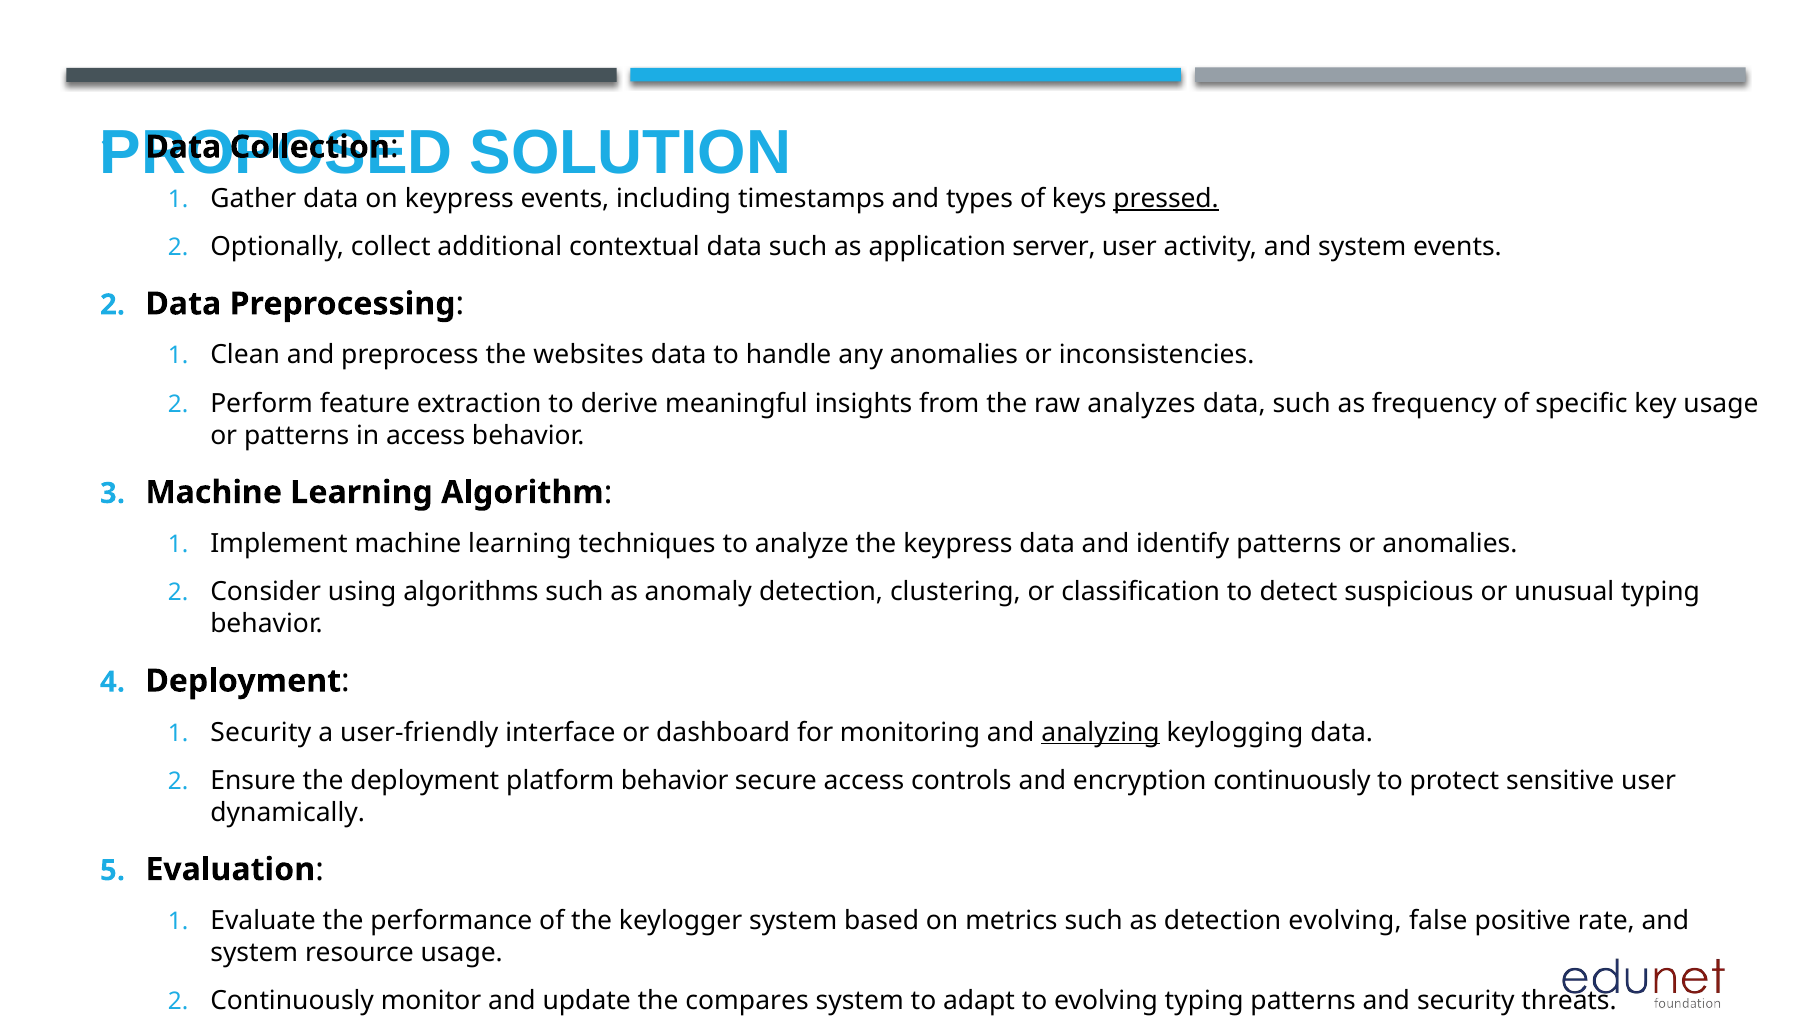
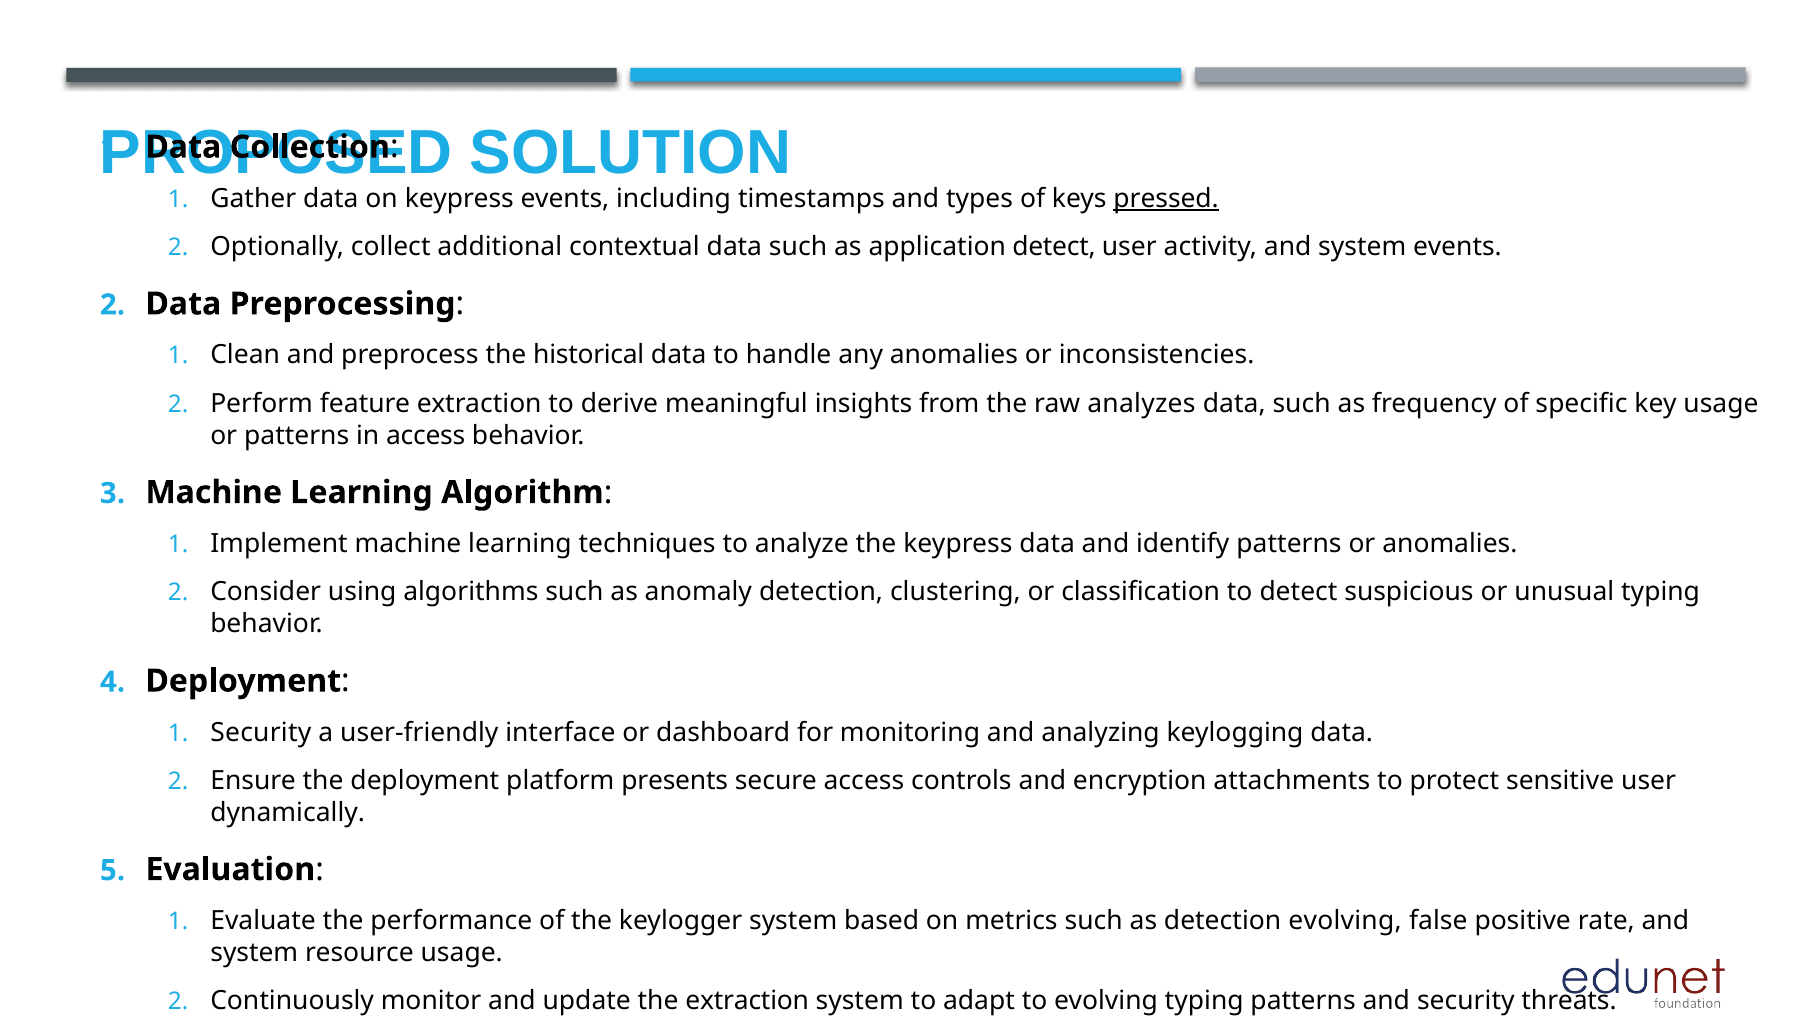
application server: server -> detect (1054, 247)
websites: websites -> historical (589, 355)
analyzing underline: present -> none (1101, 733)
platform behavior: behavior -> presents (675, 781)
encryption continuously: continuously -> attachments (1292, 781)
the compares: compares -> extraction (747, 1001)
